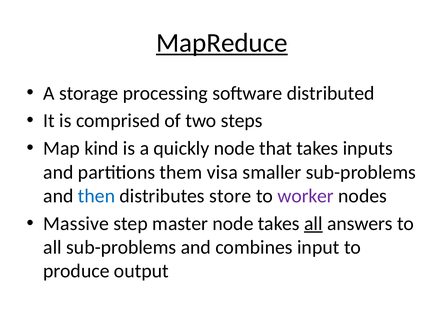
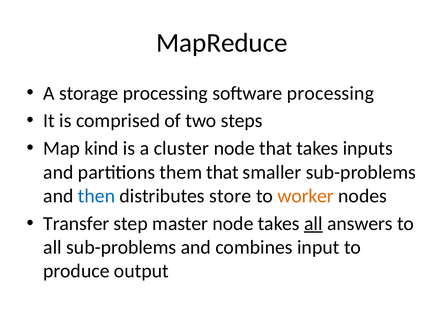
MapReduce underline: present -> none (222, 43)
software distributed: distributed -> processing (331, 93)
quickly: quickly -> cluster (181, 148)
them visa: visa -> that (223, 172)
worker colour: purple -> orange (306, 196)
Massive: Massive -> Transfer (76, 224)
